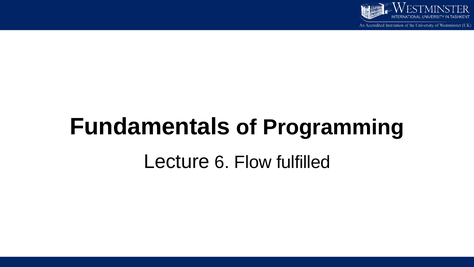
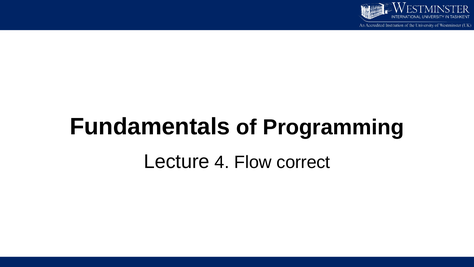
6: 6 -> 4 (222, 162)
fulfilled: fulfilled -> correct (303, 162)
